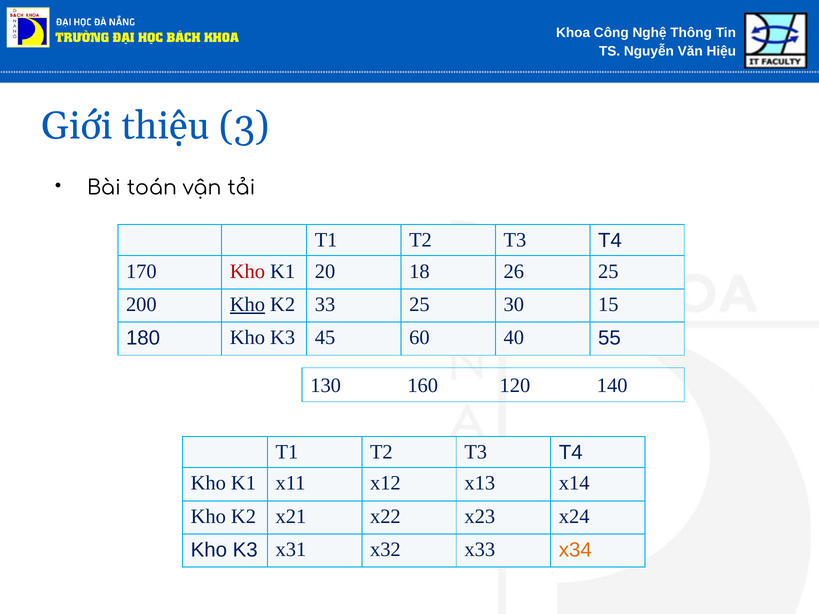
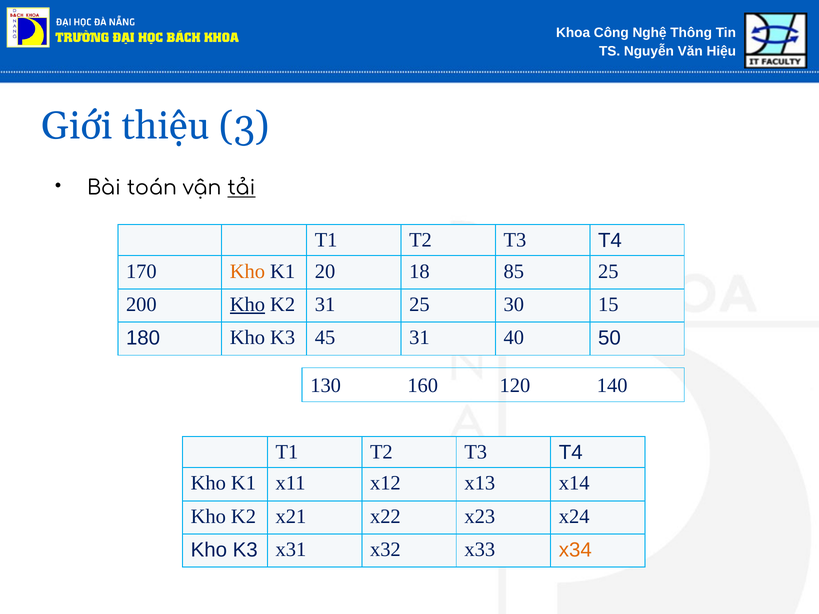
tải underline: none -> present (242, 188)
Kho colour: red -> orange (247, 271)
26: 26 -> 85 (514, 271)
K2 33: 33 -> 31 (325, 305)
45 60: 60 -> 31 (419, 338)
55: 55 -> 50 (609, 338)
